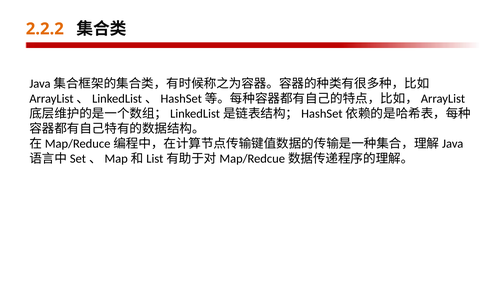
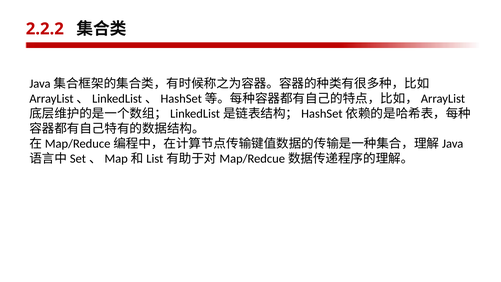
2.2.2 colour: orange -> red (45, 29)
